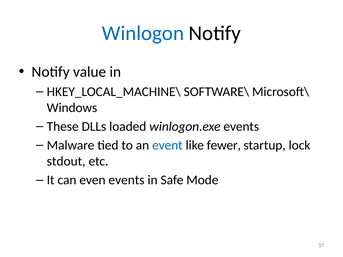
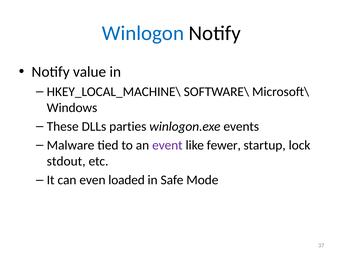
loaded: loaded -> parties (128, 127)
event colour: blue -> purple (167, 145)
even events: events -> loaded (127, 180)
